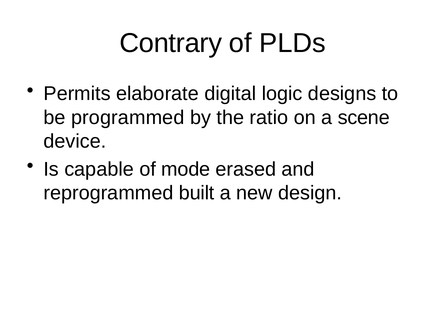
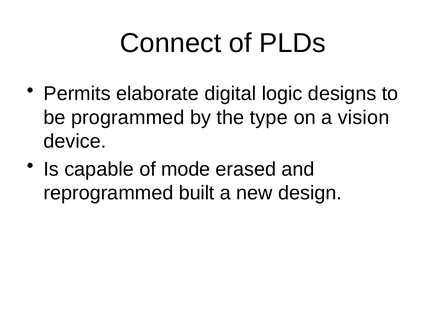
Contrary: Contrary -> Connect (171, 43)
ratio: ratio -> type (269, 117)
scene: scene -> vision (364, 117)
